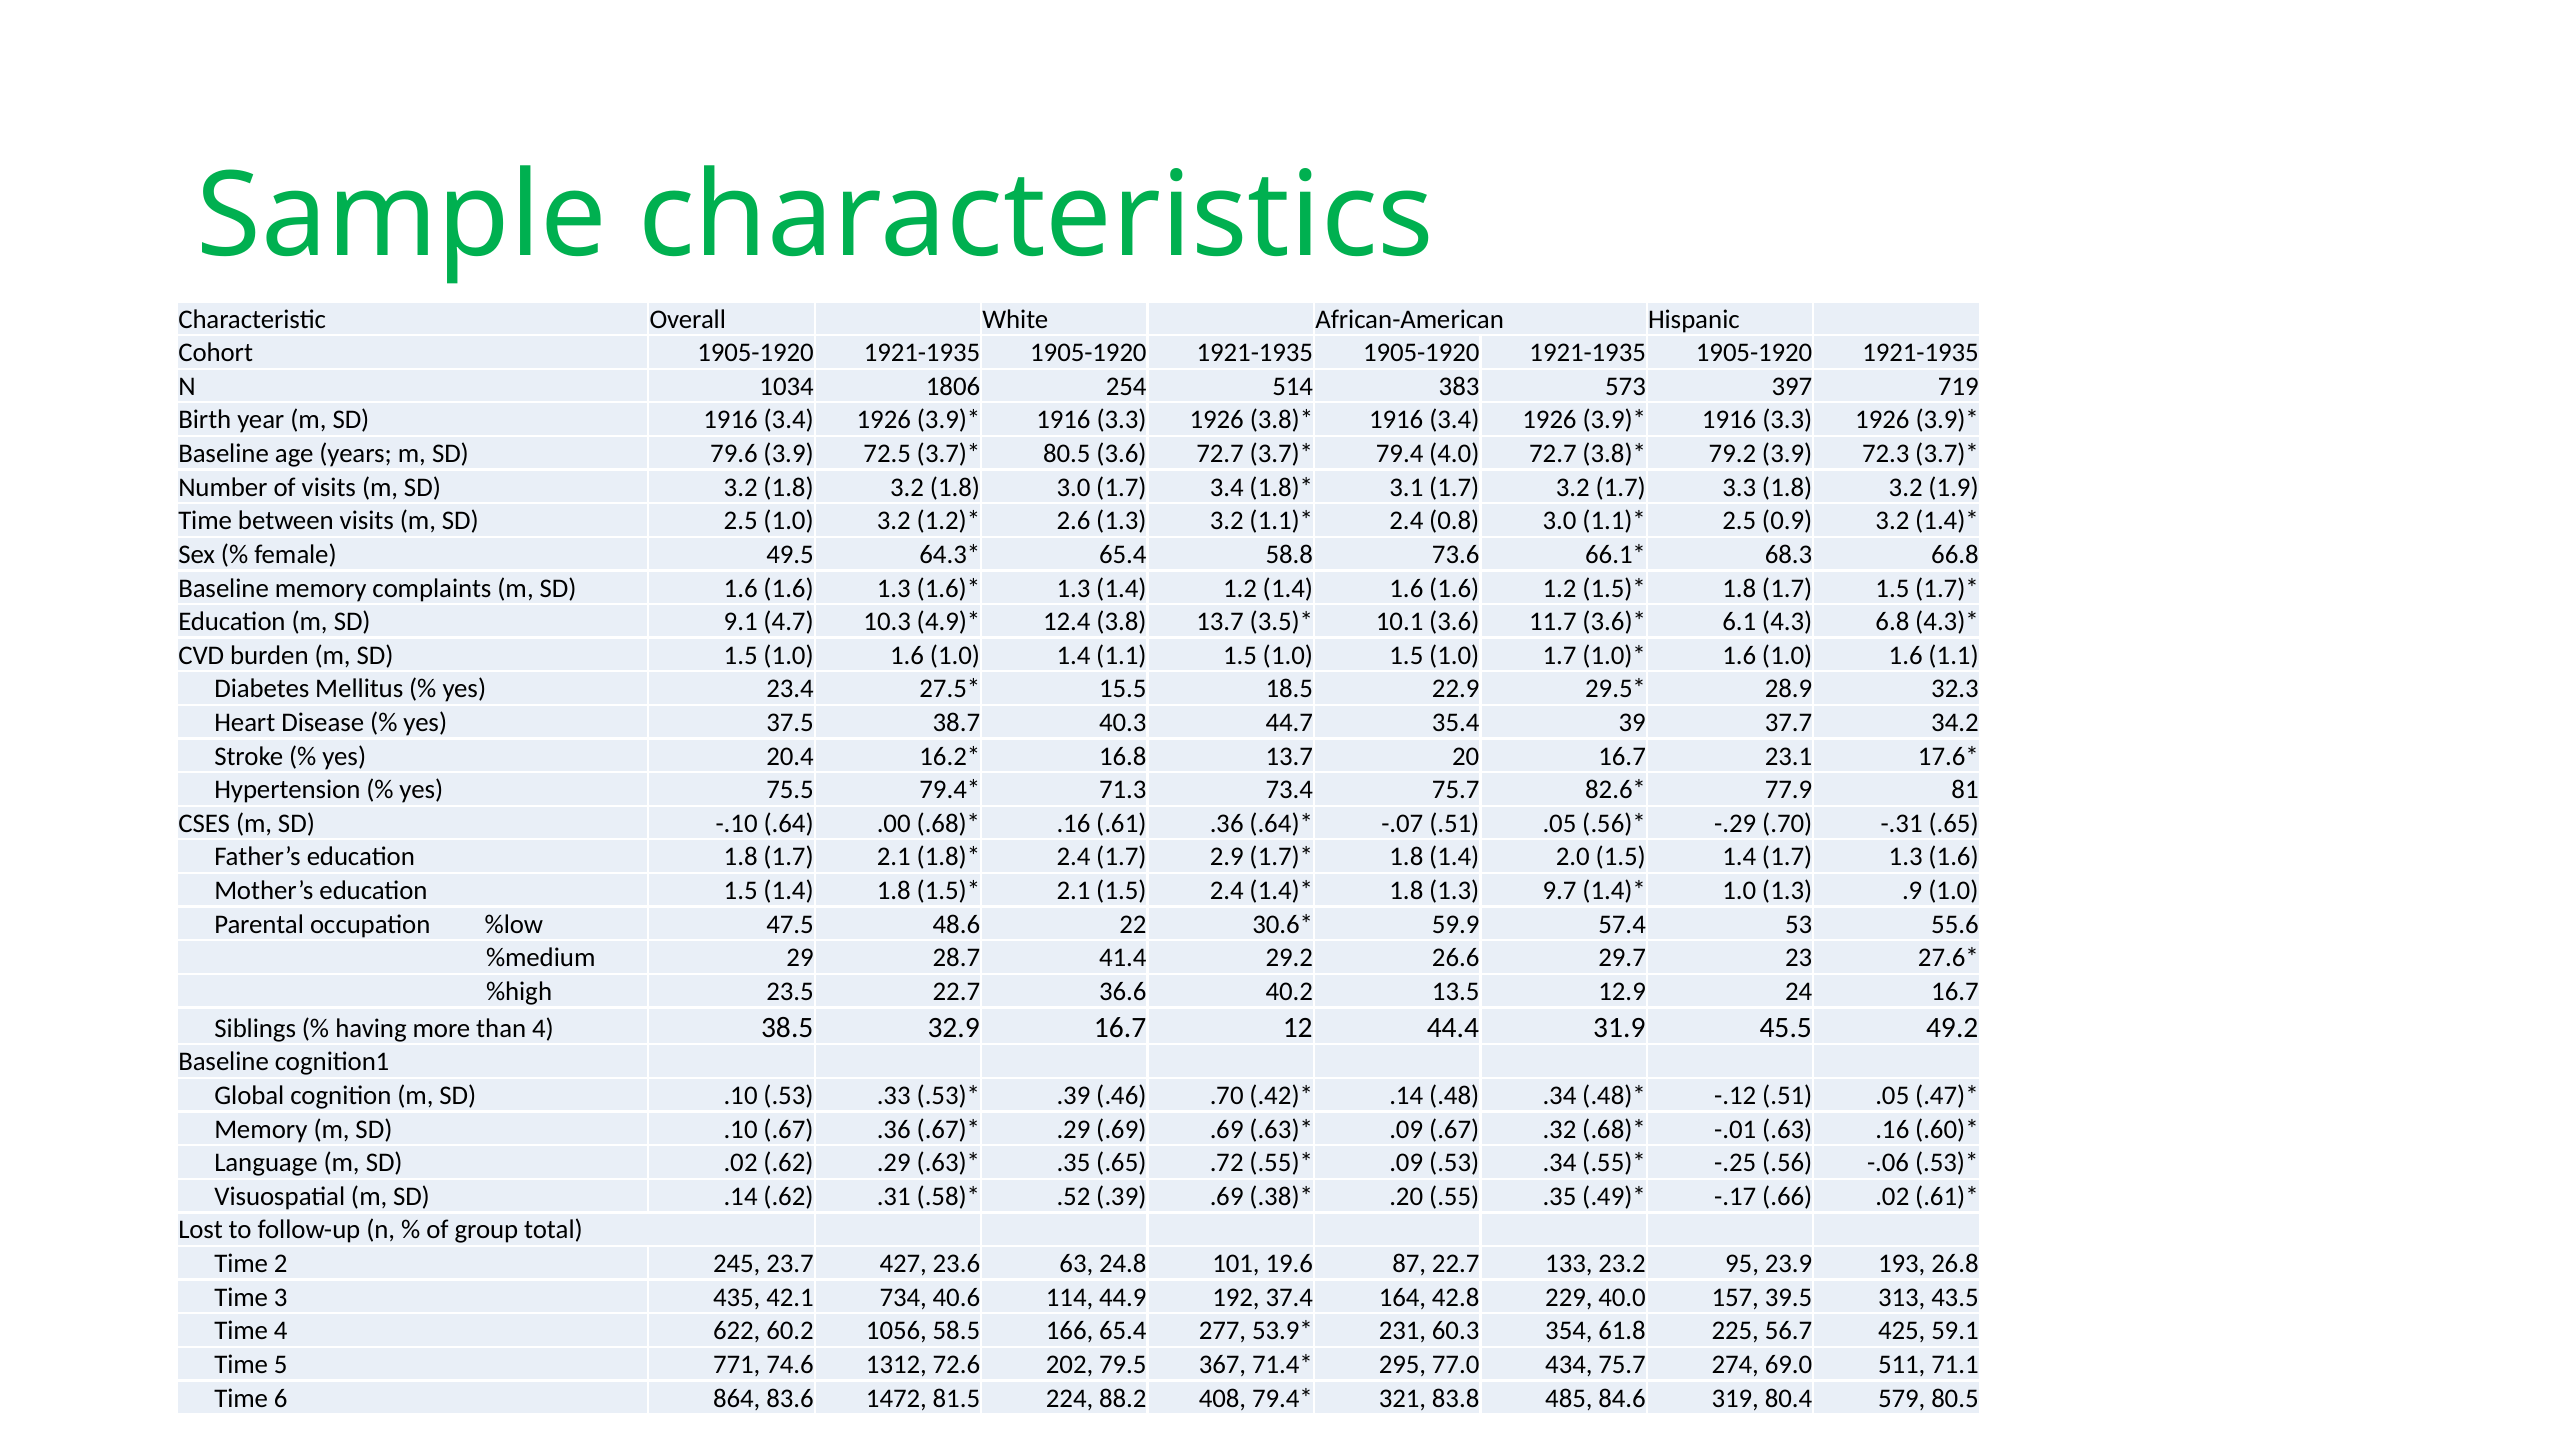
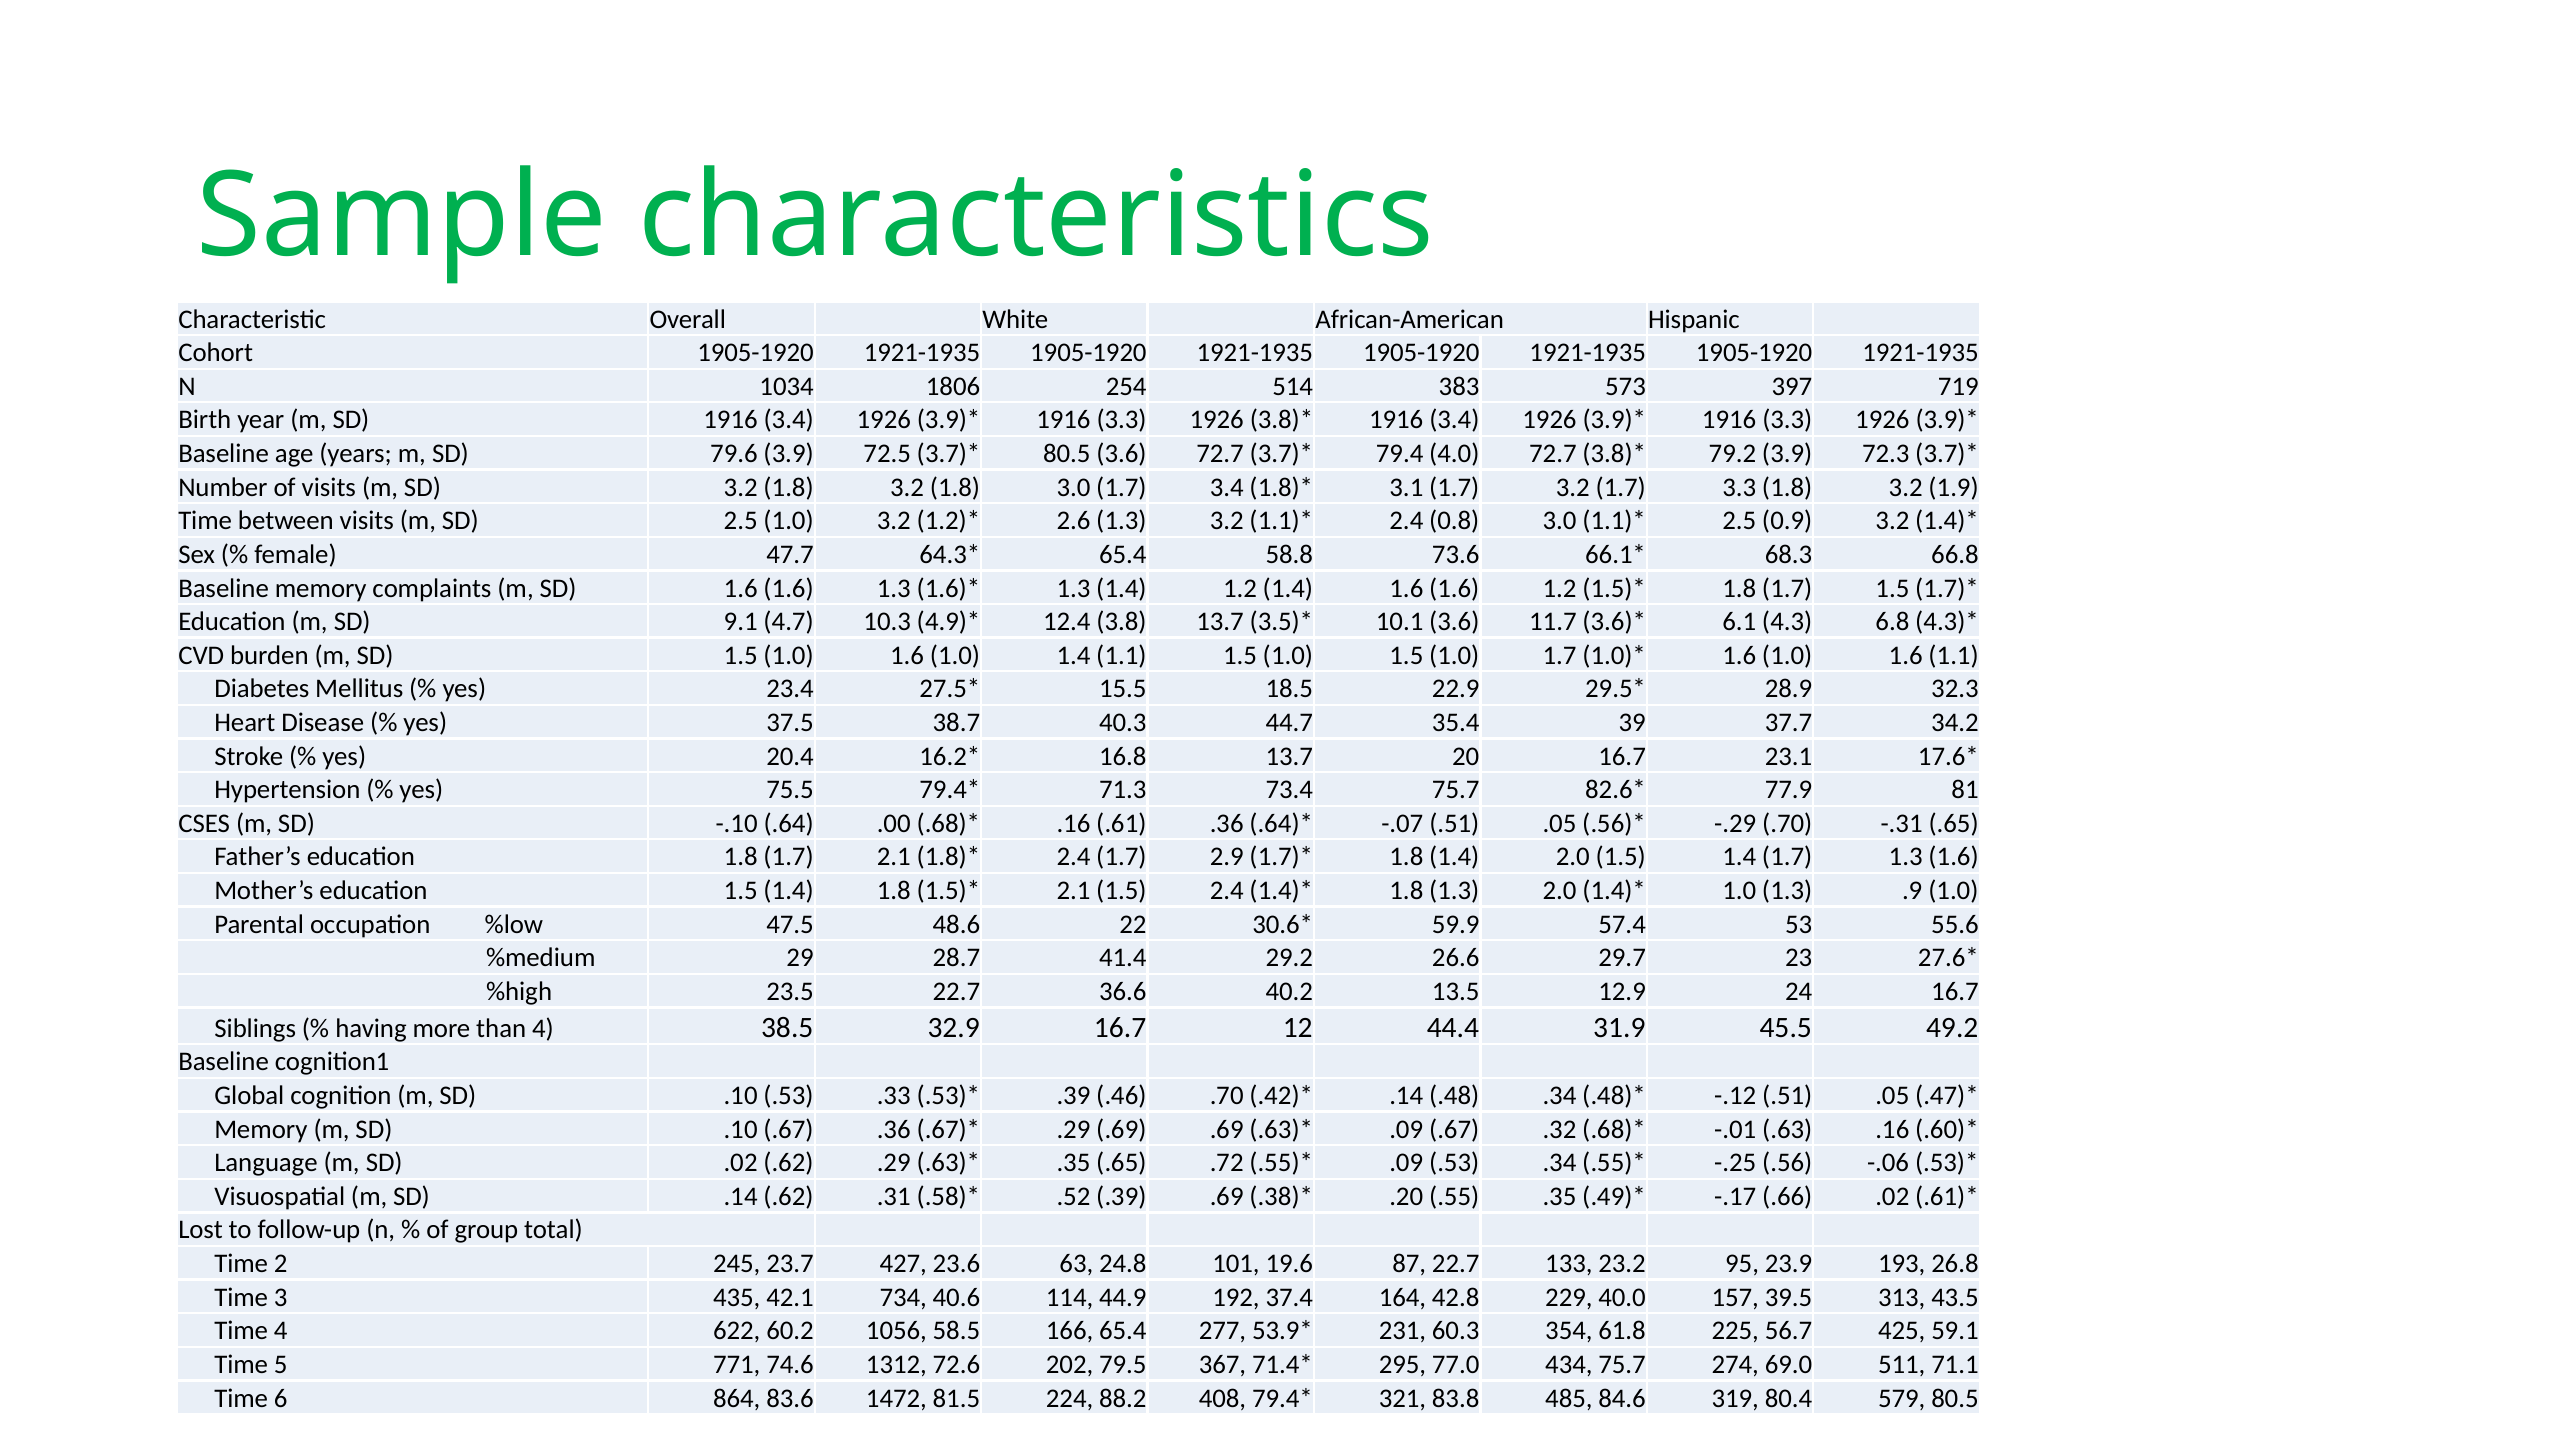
49.5: 49.5 -> 47.7 (790, 555)
1.3 9.7: 9.7 -> 2.0 (1560, 891)
